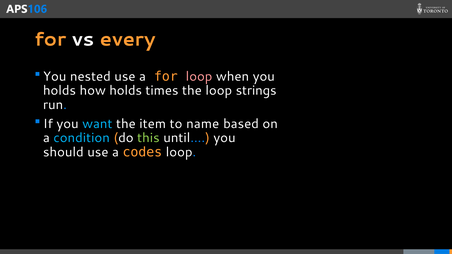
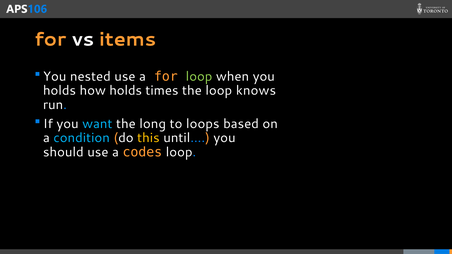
every: every -> items (128, 39)
loop colour: pink -> light green (199, 76)
strings: strings -> knows (256, 91)
item: item -> long (153, 124)
name: name -> loops (203, 124)
this colour: light green -> yellow (148, 138)
